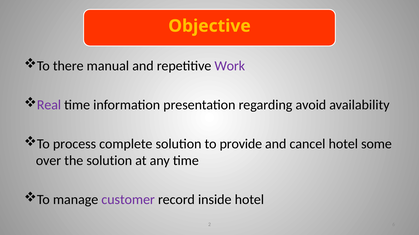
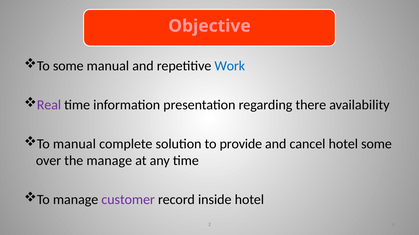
Objective colour: yellow -> pink (209, 26)
To there: there -> some (68, 66)
Work colour: purple -> blue (230, 66)
avoid: avoid -> there (311, 105)
To process: process -> manual (74, 144)
the solution: solution -> manage (109, 161)
